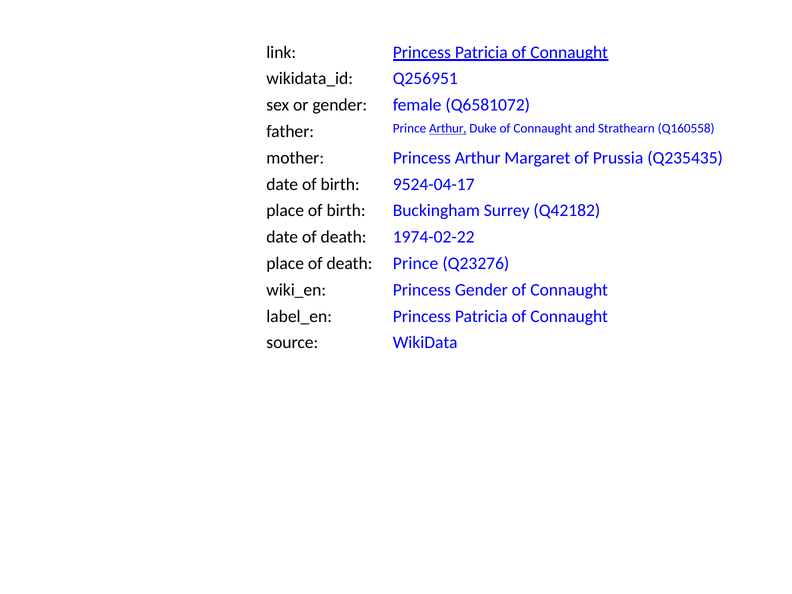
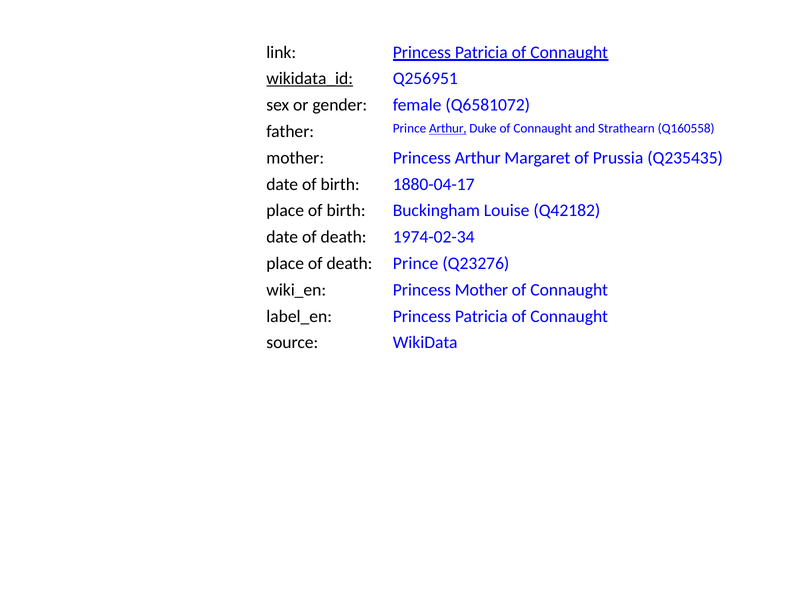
wikidata_id underline: none -> present (310, 79)
9524-04-17: 9524-04-17 -> 1880-04-17 (434, 184)
Surrey: Surrey -> Louise (507, 211)
1974-02-22: 1974-02-22 -> 1974-02-34 (434, 237)
Princess Gender: Gender -> Mother (481, 290)
